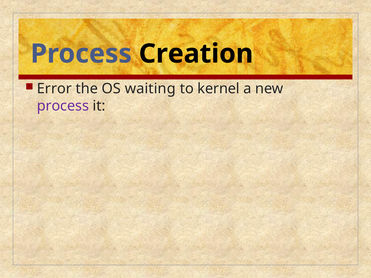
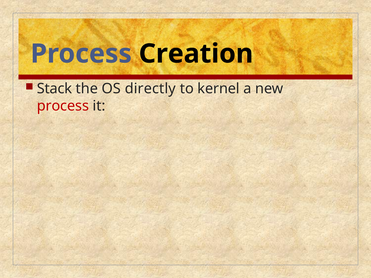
Error: Error -> Stack (54, 89)
waiting: waiting -> directly (150, 89)
process colour: purple -> red (63, 106)
